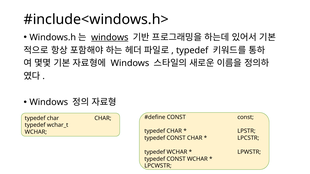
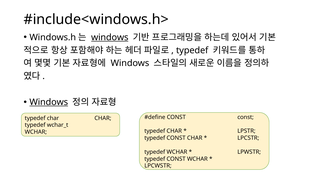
Windows underline: none -> present (49, 102)
